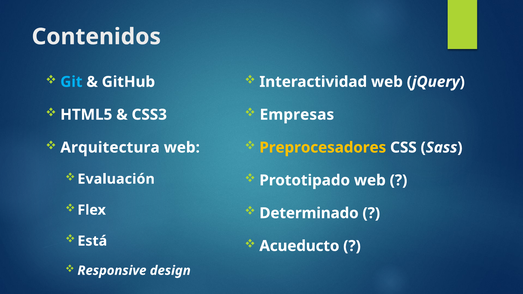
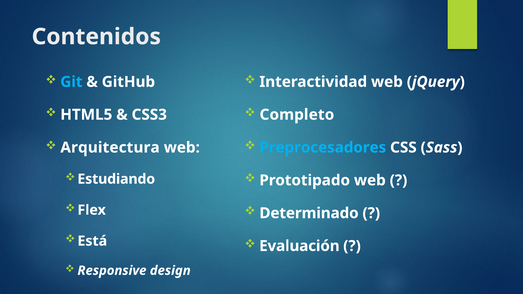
Empresas: Empresas -> Completo (297, 115)
Preprocesadores colour: yellow -> light blue (323, 148)
Evaluación: Evaluación -> Estudiando (116, 179)
Acueducto: Acueducto -> Evaluación (299, 246)
